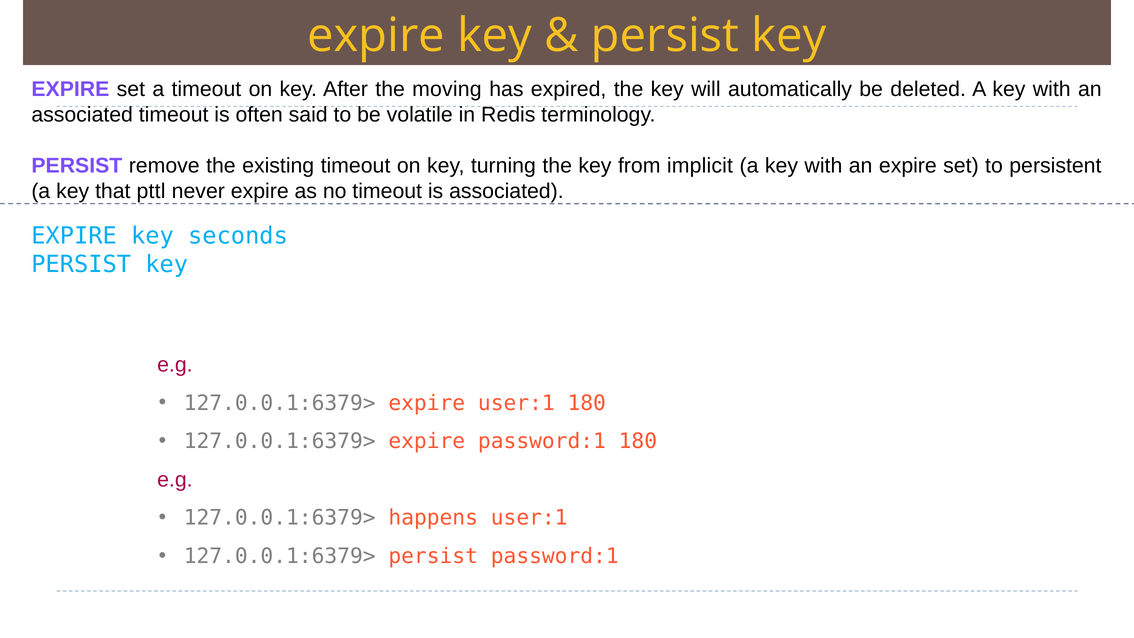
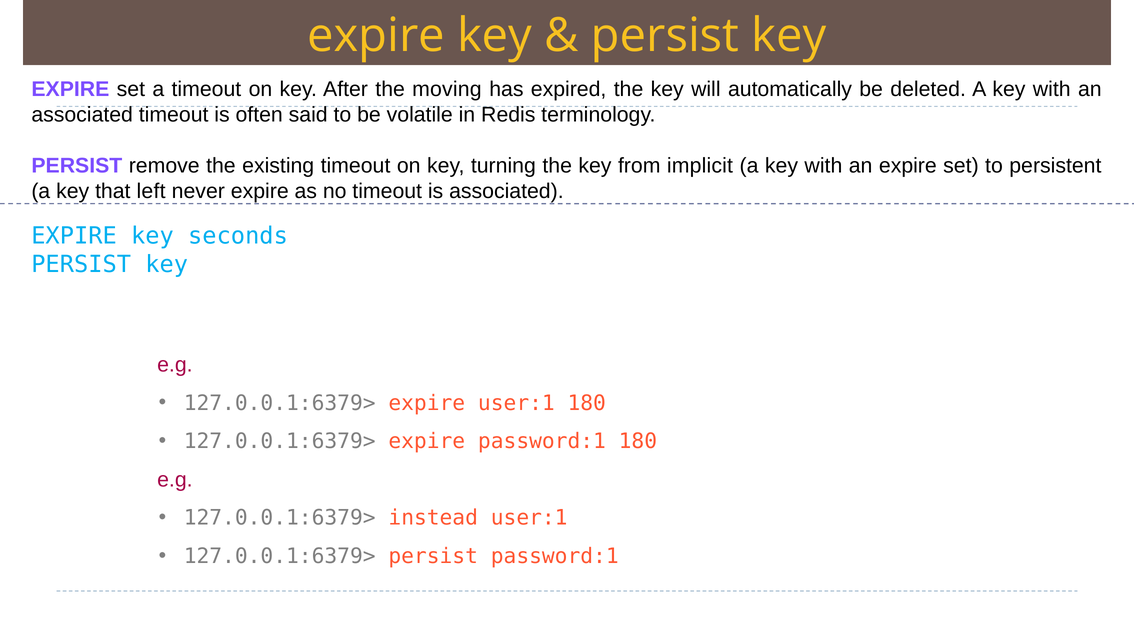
pttl: pttl -> left (151, 191)
happens: happens -> instead (433, 518)
